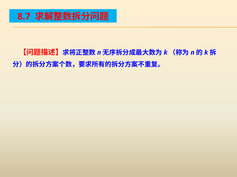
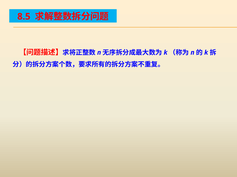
8.7: 8.7 -> 8.5 (24, 17)
